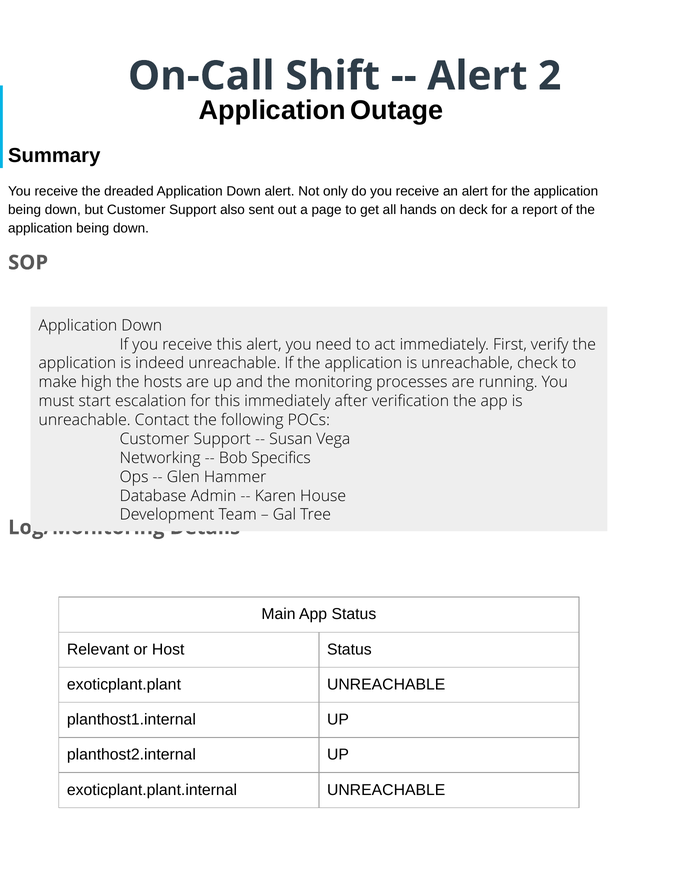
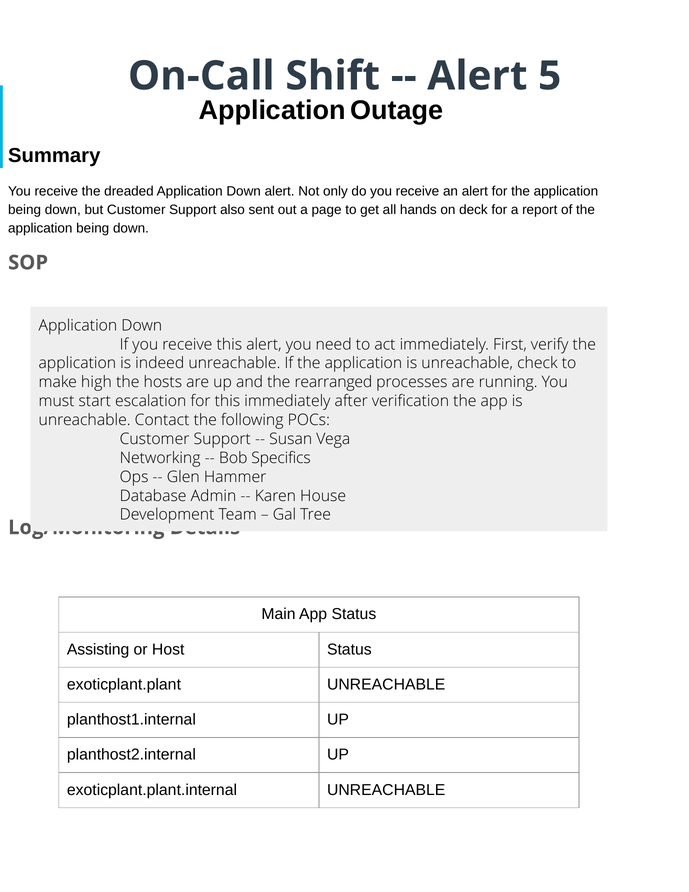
2: 2 -> 5 (550, 76)
monitoring: monitoring -> rearranged (333, 382)
Relevant: Relevant -> Assisting (98, 649)
